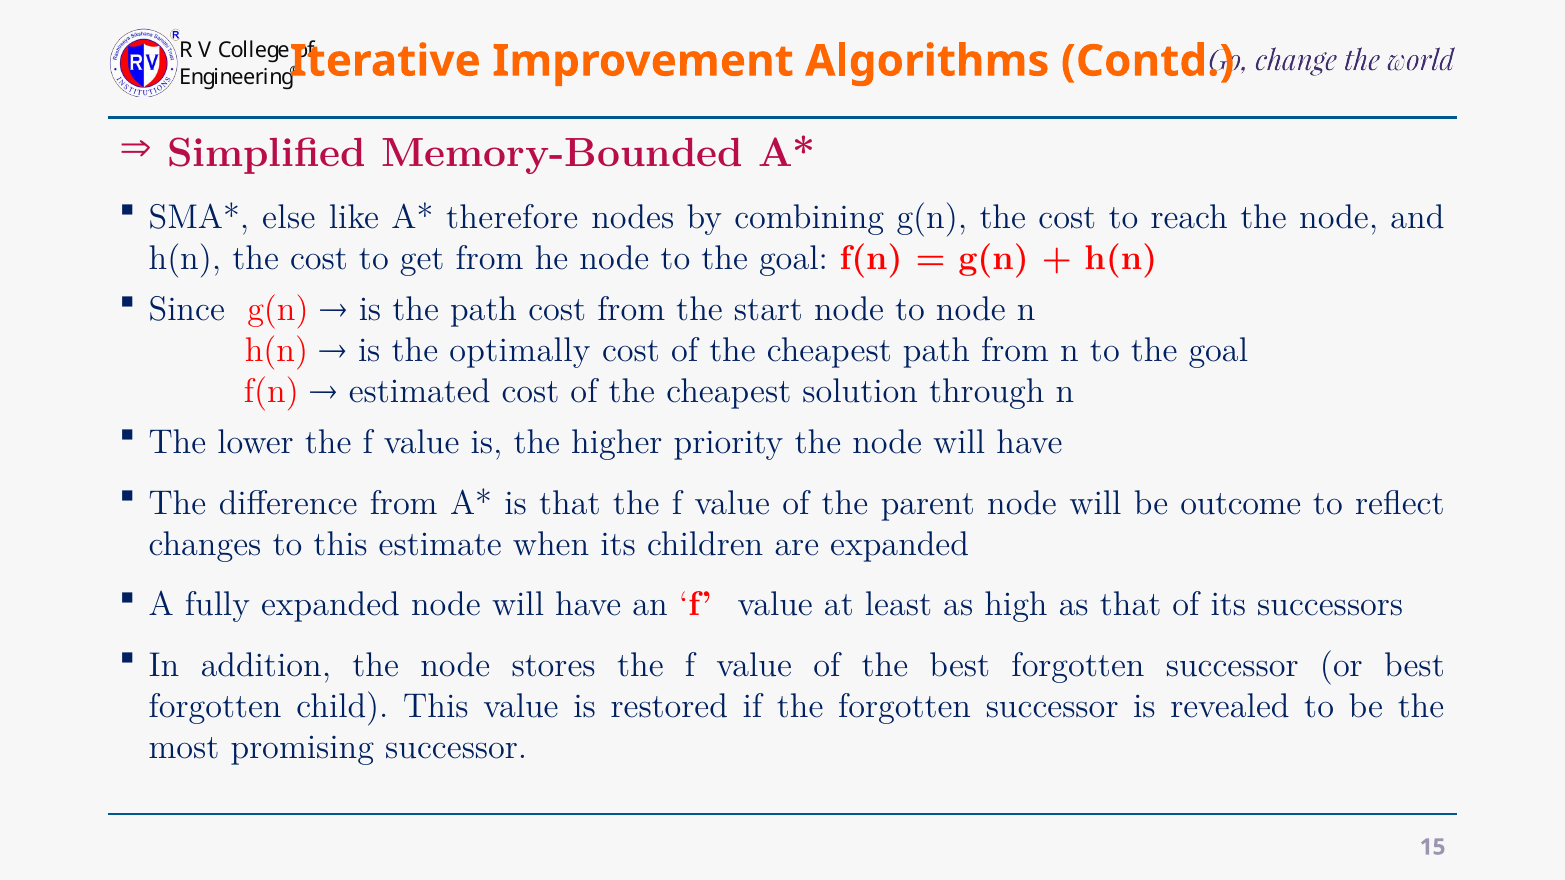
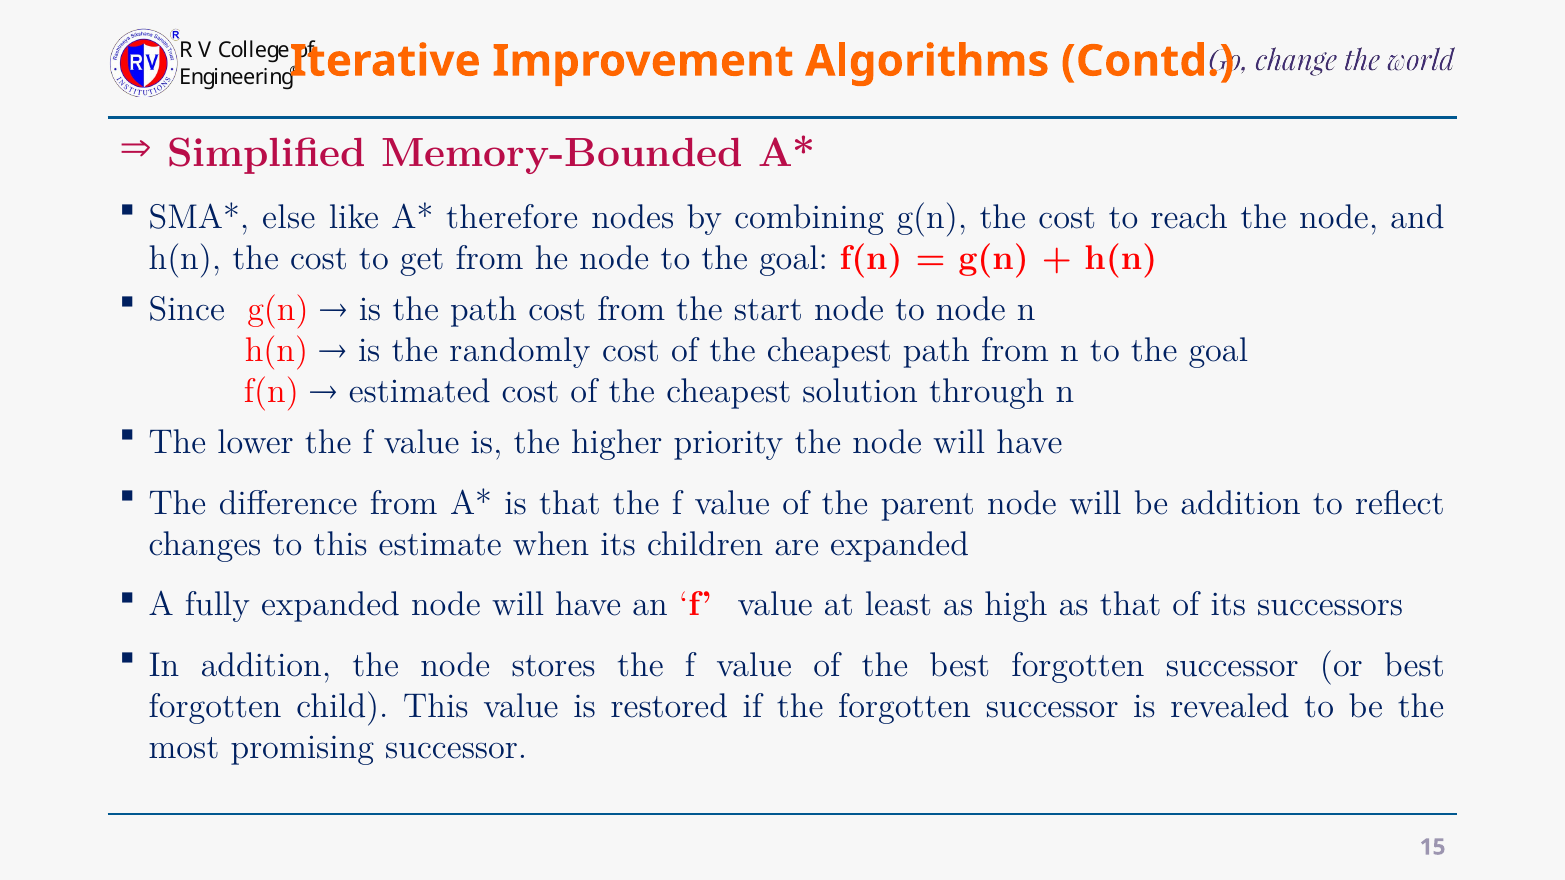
optimally: optimally -> randomly (520, 350)
be outcome: outcome -> addition (1241, 503)
